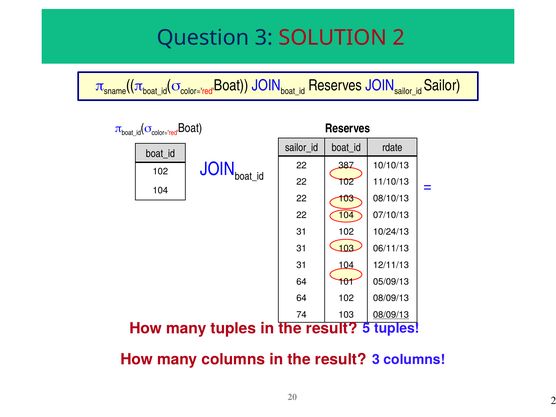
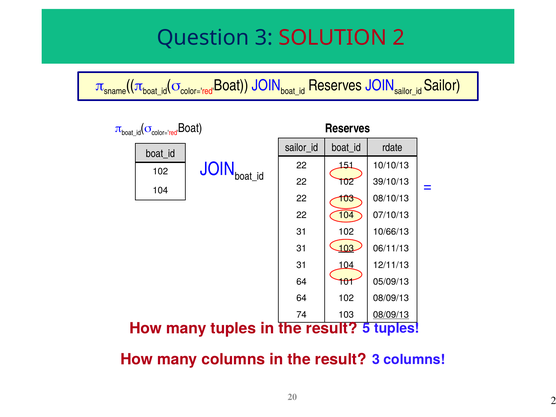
387: 387 -> 151 (346, 165)
11/10/13: 11/10/13 -> 39/10/13 (391, 182)
10/24/13: 10/24/13 -> 10/66/13 (391, 232)
103 underline: none -> present (346, 248)
